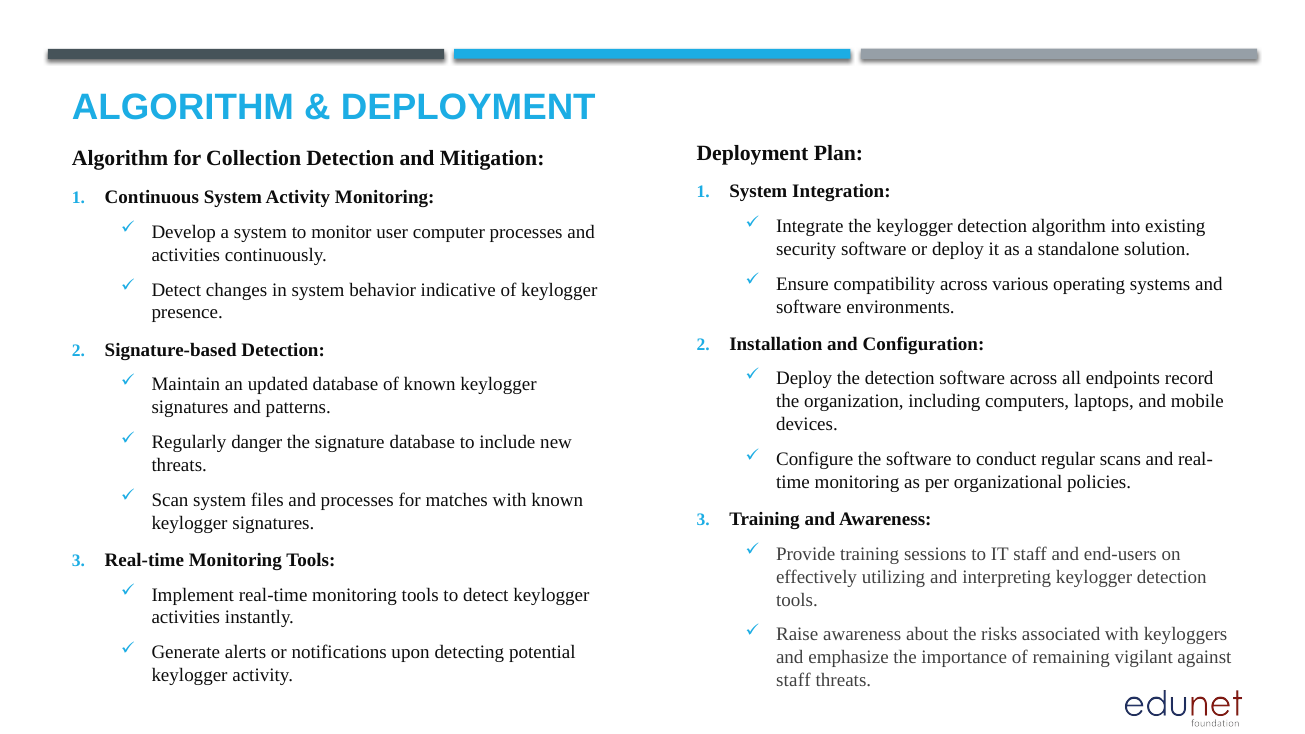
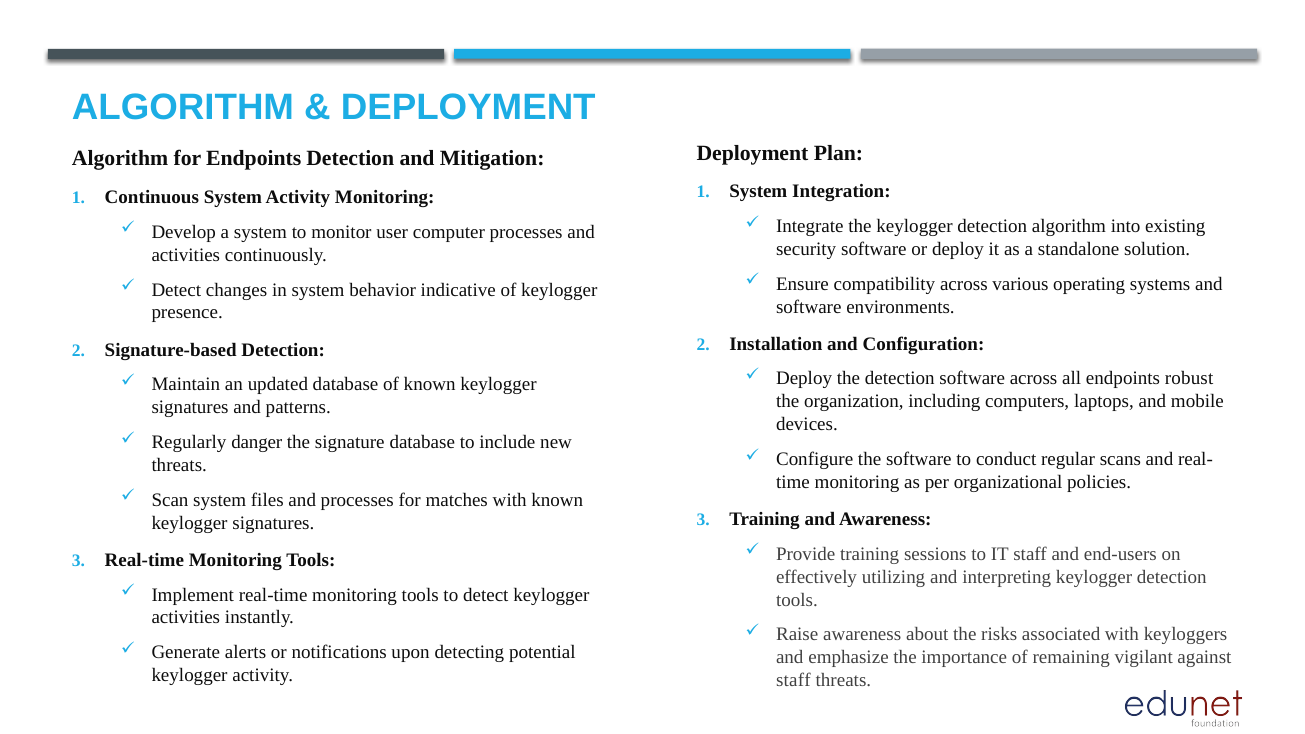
for Collection: Collection -> Endpoints (254, 159)
record: record -> robust (1189, 379)
